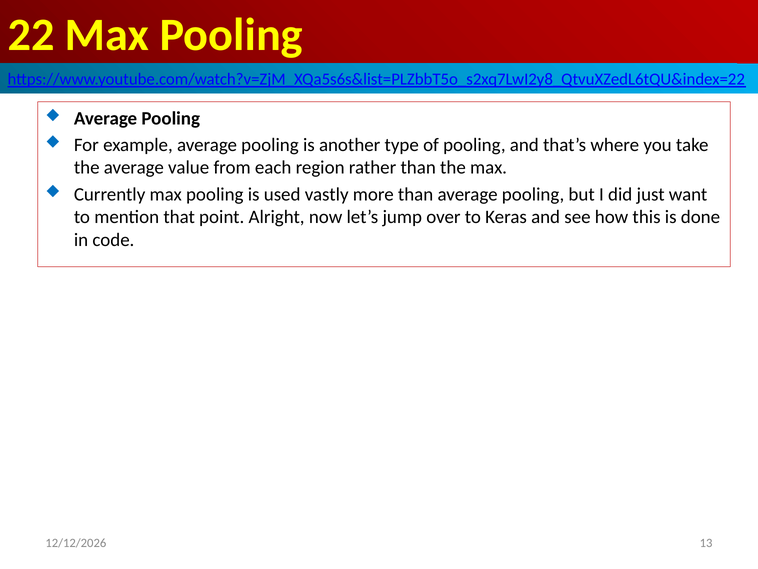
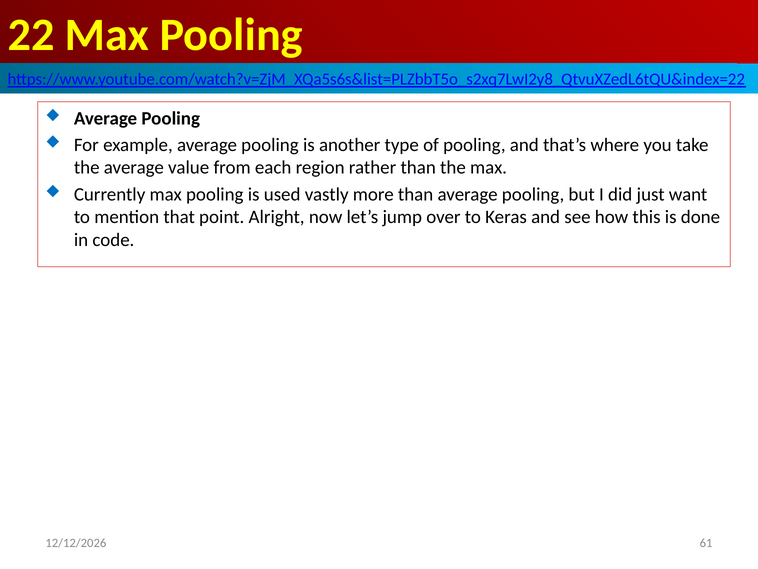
13: 13 -> 61 (706, 543)
